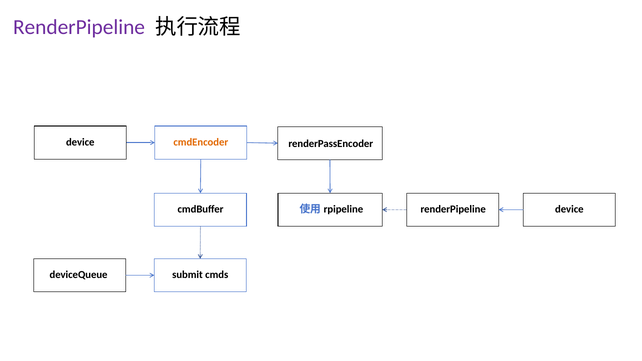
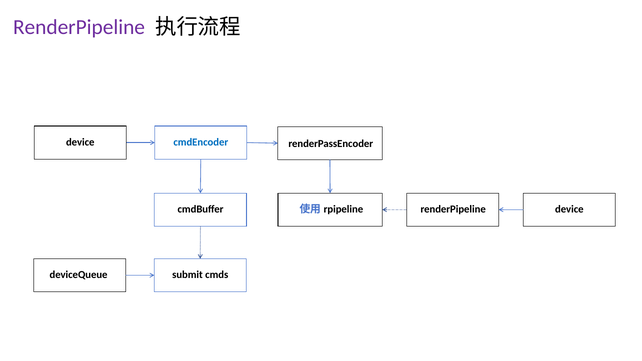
cmdEncoder colour: orange -> blue (201, 142)
